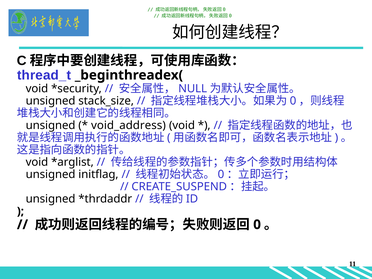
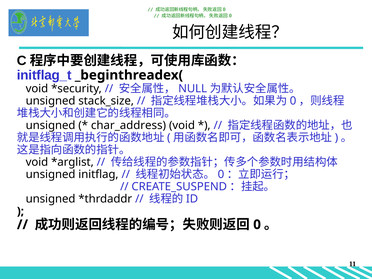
thread_t: thread_t -> initflag_t (44, 75)
void_address: void_address -> char_address (128, 125)
